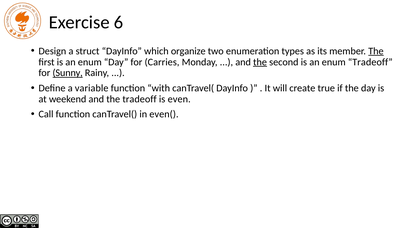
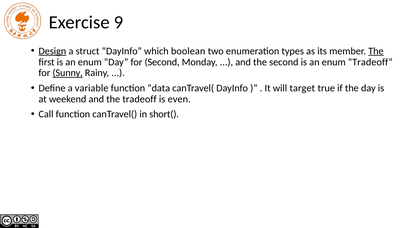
6: 6 -> 9 (119, 23)
Design underline: none -> present (52, 51)
organize: organize -> boolean (188, 51)
for Carries: Carries -> Second (162, 62)
the underline: present -> none (260, 62)
with: with -> data (159, 88)
create: create -> target (302, 88)
even(: even( -> short( (164, 114)
